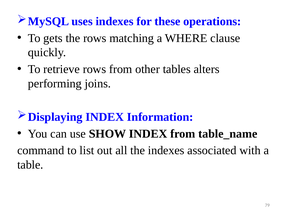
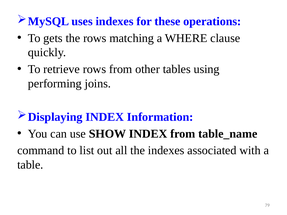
alters: alters -> using (207, 69)
